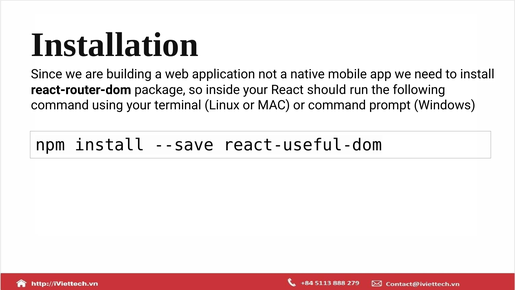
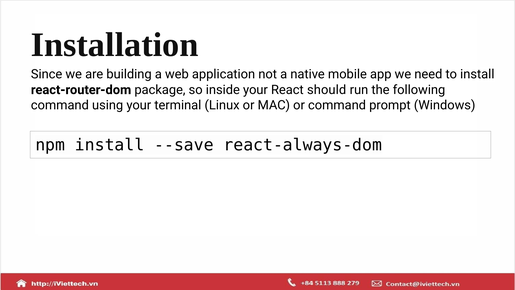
react-useful-dom: react-useful-dom -> react-always-dom (303, 145)
